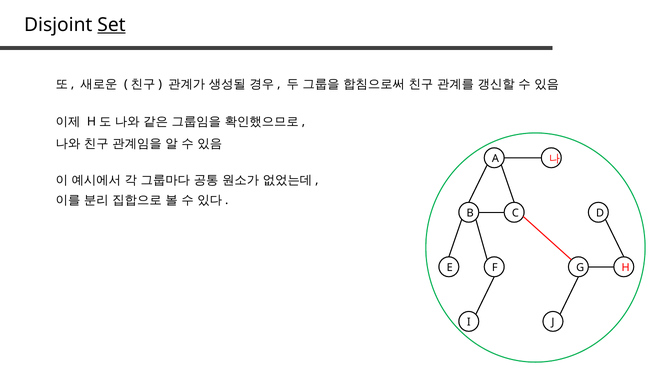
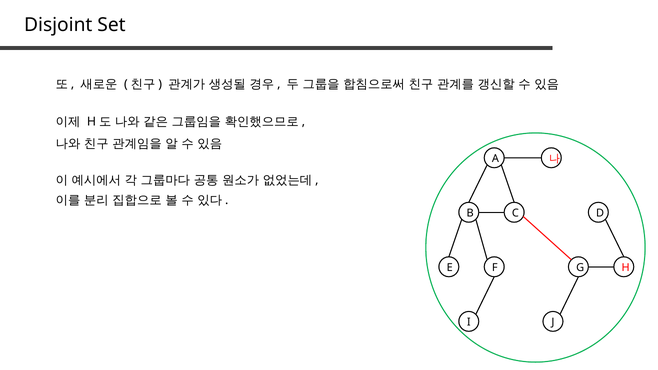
Set underline: present -> none (111, 25)
